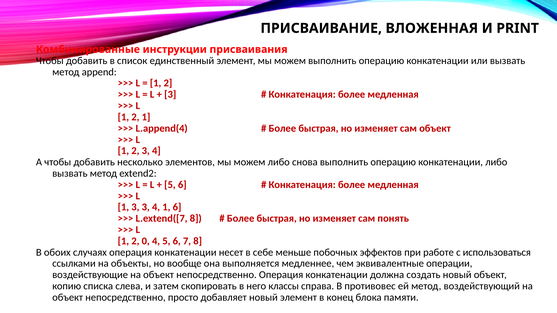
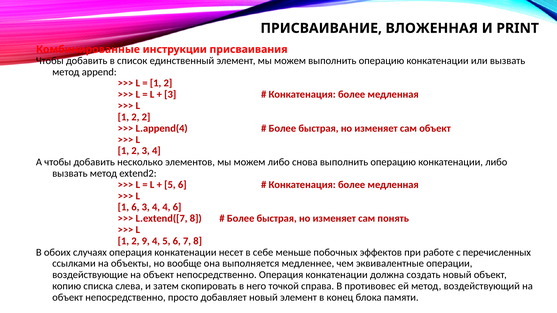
2 1: 1 -> 2 (146, 117)
1 3: 3 -> 6 (135, 207)
4 1: 1 -> 4 (166, 207)
0: 0 -> 9 (146, 241)
использоваться: использоваться -> перечисленных (497, 253)
классы: классы -> точкой (284, 286)
